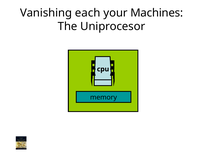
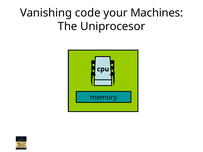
each: each -> code (88, 13)
